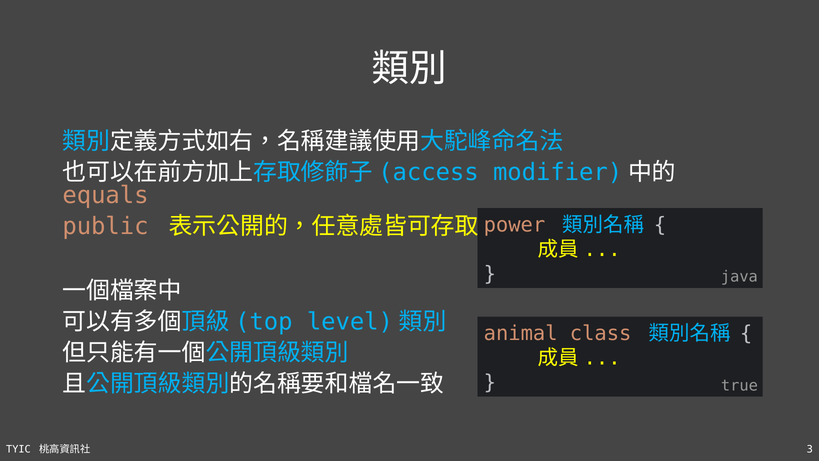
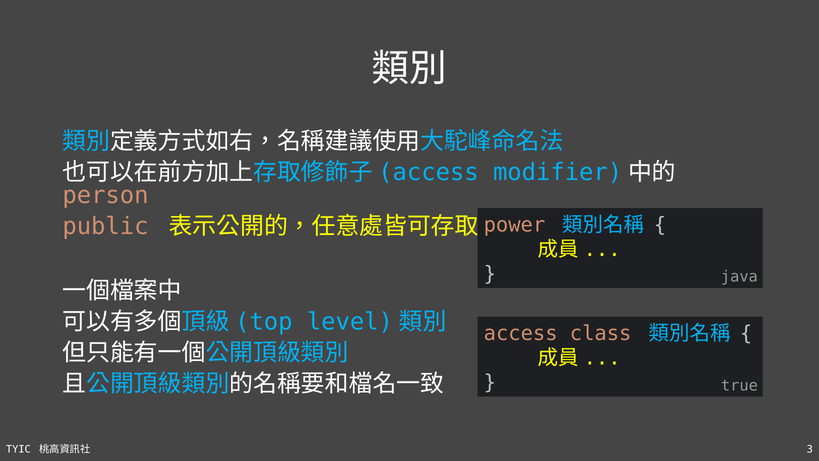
equals: equals -> person (106, 195)
animal: animal -> access (521, 333)
